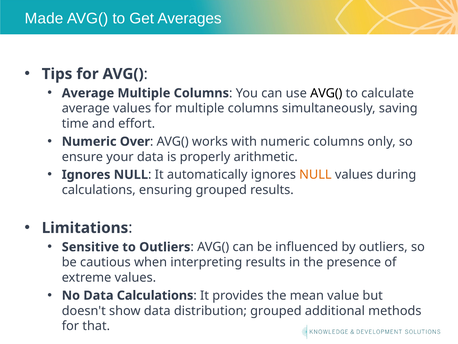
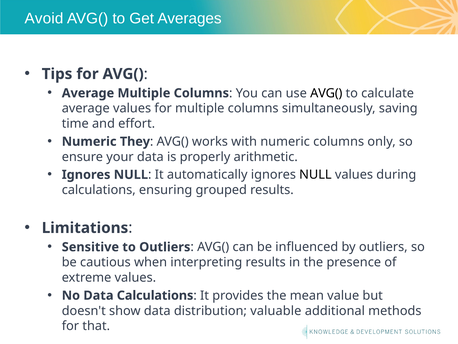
Made: Made -> Avoid (44, 18)
Over: Over -> They (135, 141)
NULL colour: orange -> black (315, 174)
distribution grouped: grouped -> valuable (276, 310)
